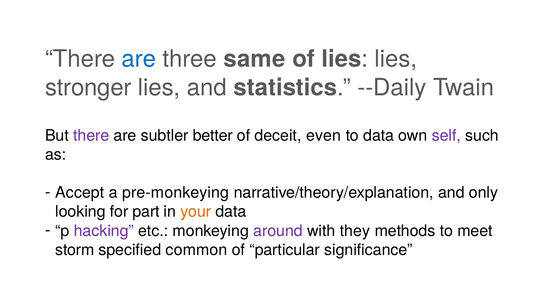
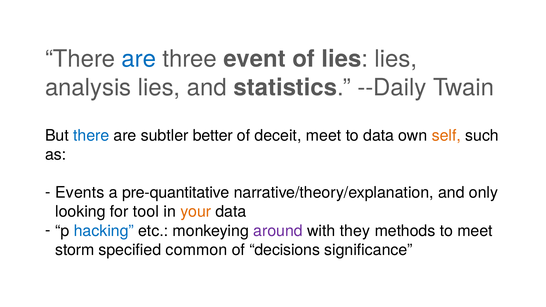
same: same -> event (255, 59)
stronger: stronger -> analysis (88, 88)
there colour: purple -> blue (91, 136)
deceit even: even -> meet (324, 136)
self colour: purple -> orange (446, 136)
Accept: Accept -> Events (80, 193)
pre-monkeying: pre-monkeying -> pre-quantitative (176, 193)
part: part -> tool (146, 212)
hacking colour: purple -> blue (104, 231)
particular: particular -> decisions (285, 250)
